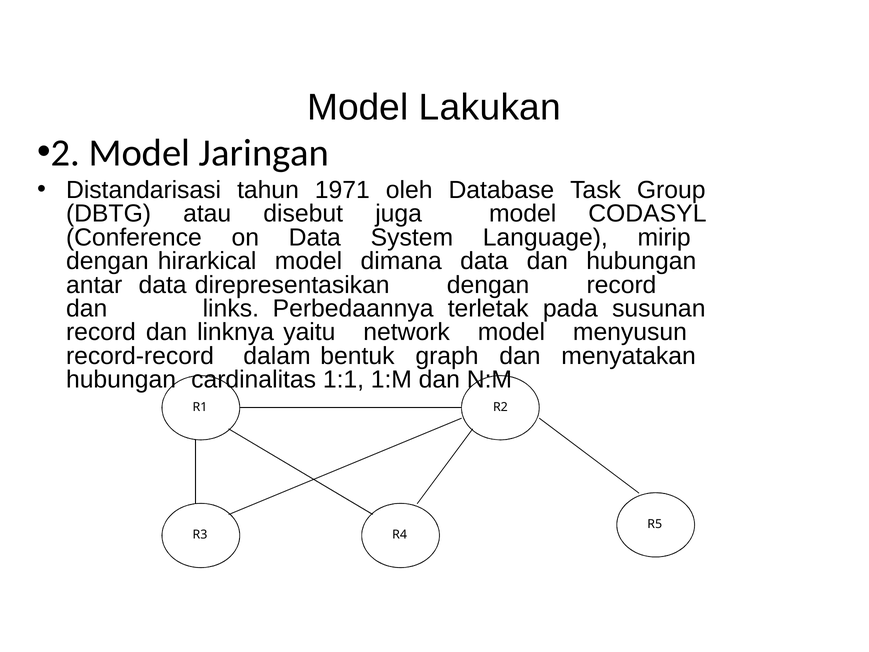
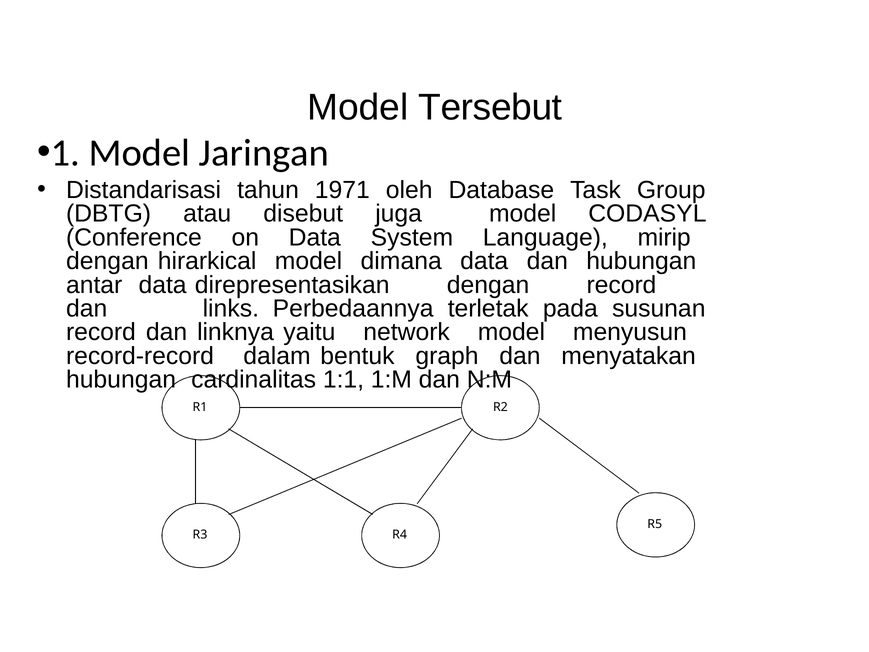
Lakukan: Lakukan -> Tersebut (490, 108)
2: 2 -> 1 (65, 153)
